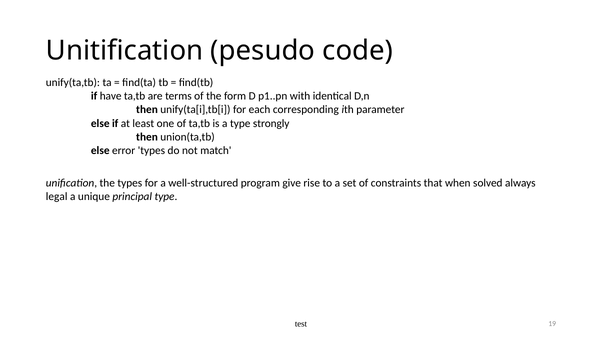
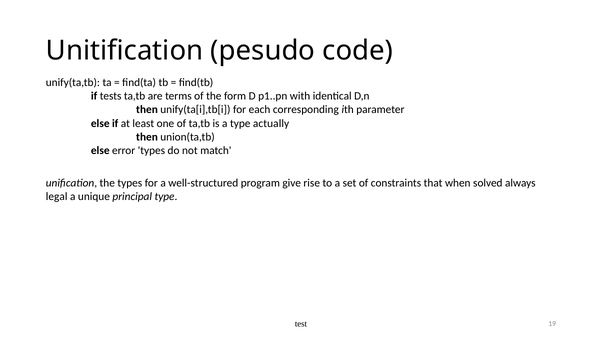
have: have -> tests (111, 96)
strongly: strongly -> actually (271, 123)
